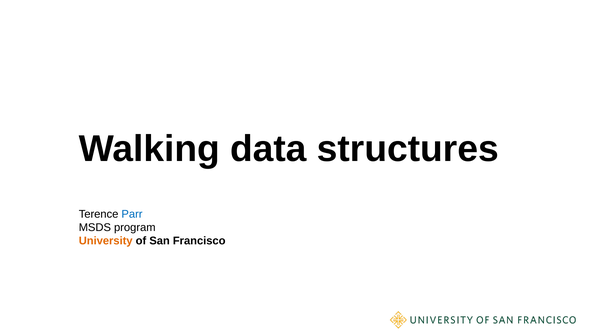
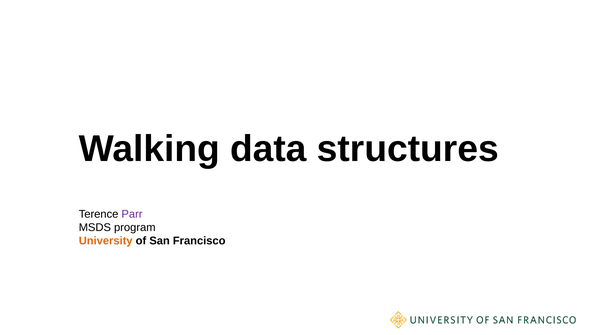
Parr colour: blue -> purple (132, 214)
